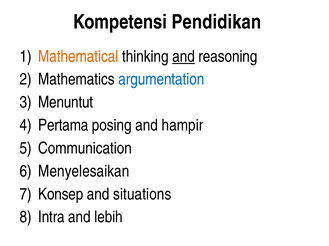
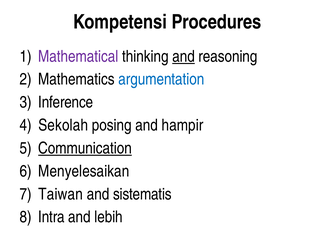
Pendidikan: Pendidikan -> Procedures (216, 22)
Mathematical colour: orange -> purple (78, 57)
Menuntut: Menuntut -> Inference (66, 103)
Pertama: Pertama -> Sekolah (63, 126)
Communication underline: none -> present (85, 149)
Konsep: Konsep -> Taiwan (61, 195)
situations: situations -> sistematis (142, 195)
